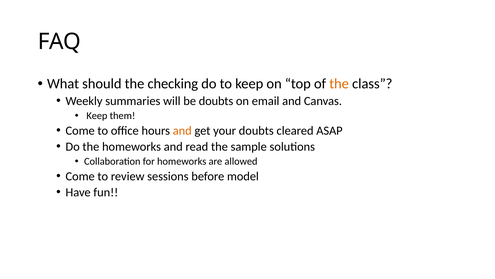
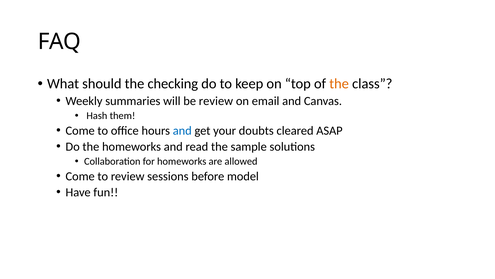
be doubts: doubts -> review (216, 101)
Keep: Keep -> Hash (97, 116)
and colour: orange -> blue (182, 130)
